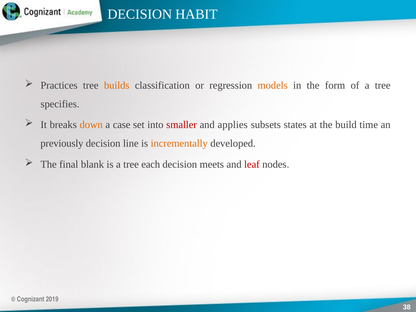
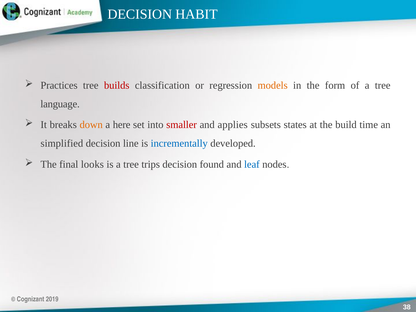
builds colour: orange -> red (117, 85)
specifies: specifies -> language (60, 104)
case: case -> here (122, 125)
previously: previously -> simplified (62, 144)
incrementally colour: orange -> blue (179, 144)
blank: blank -> looks (92, 164)
each: each -> trips (151, 164)
meets: meets -> found (212, 164)
leaf colour: red -> blue (252, 164)
